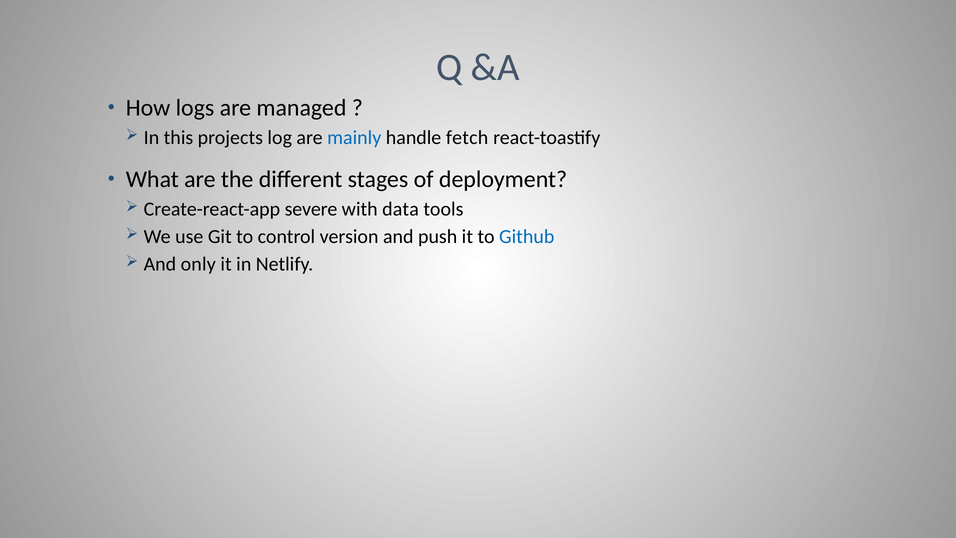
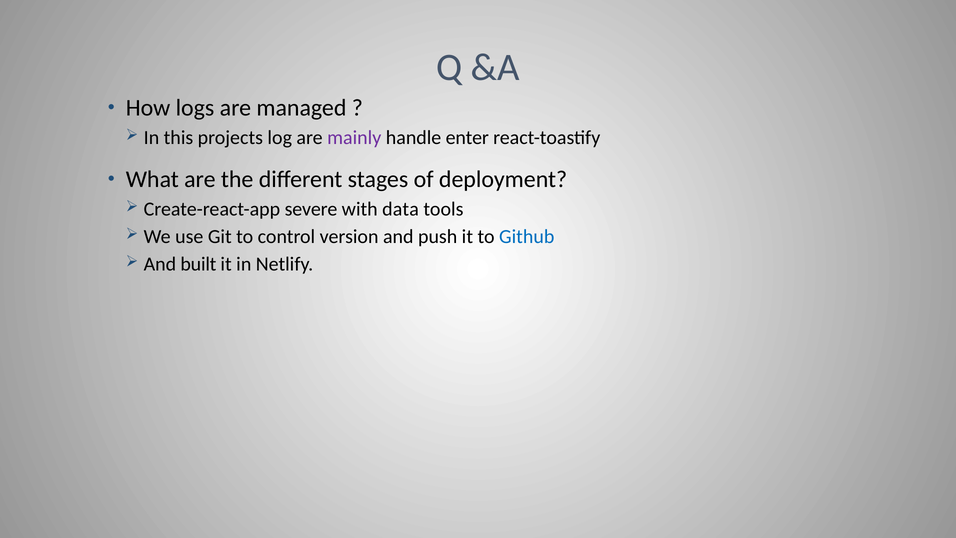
mainly colour: blue -> purple (354, 138)
fetch: fetch -> enter (467, 138)
only: only -> built (198, 264)
